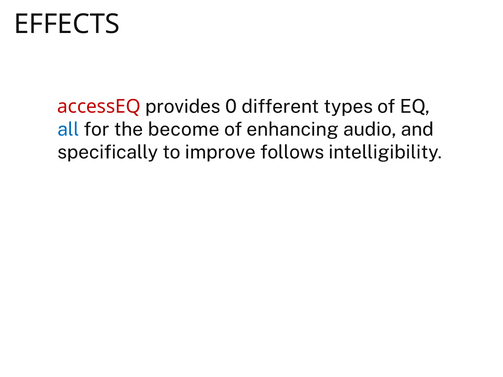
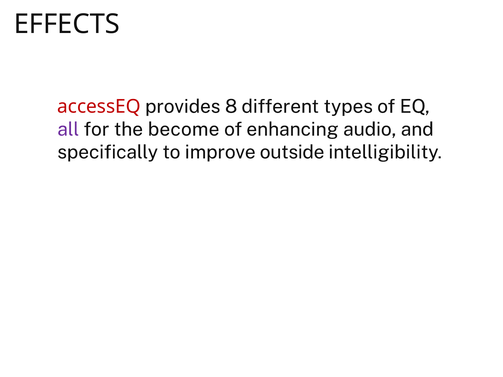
0: 0 -> 8 (231, 107)
all colour: blue -> purple (68, 129)
follows: follows -> outside (292, 152)
